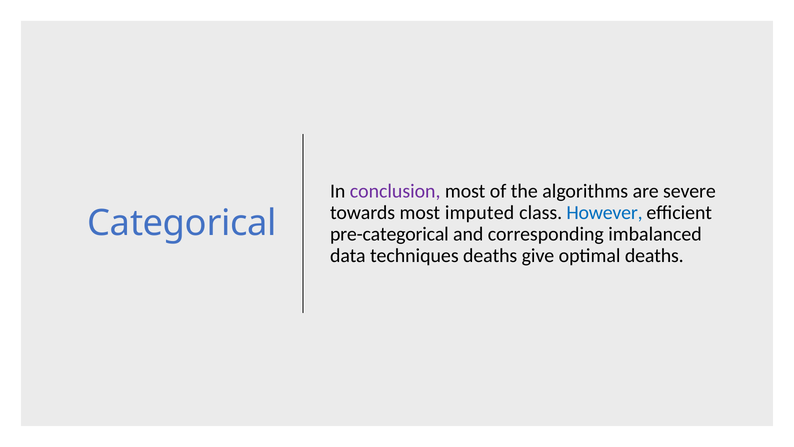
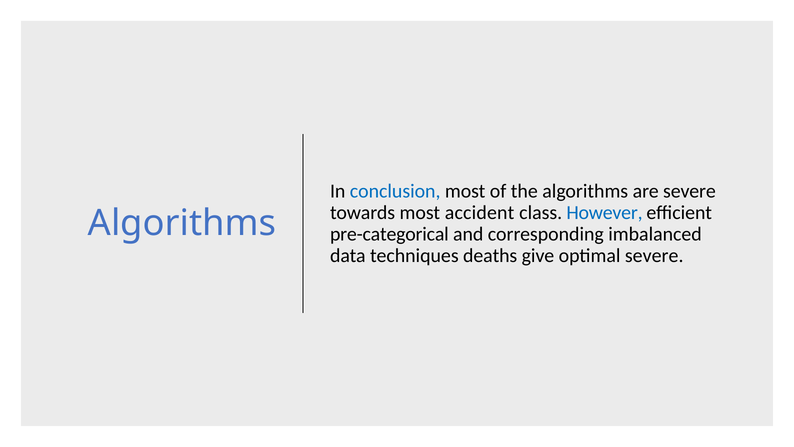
conclusion colour: purple -> blue (395, 191)
imputed: imputed -> accident (480, 212)
Categorical: Categorical -> Algorithms (182, 223)
optimal deaths: deaths -> severe (654, 255)
